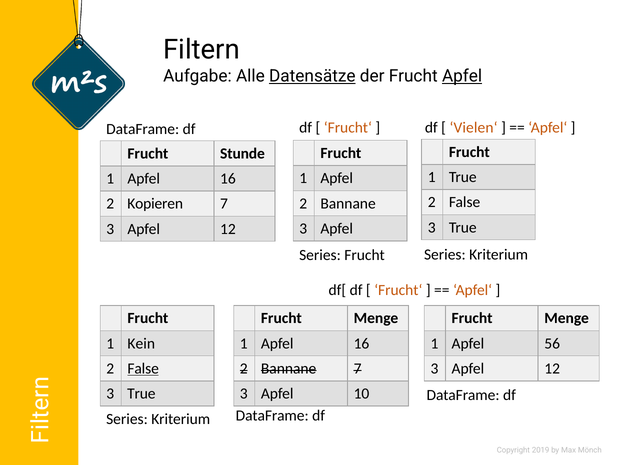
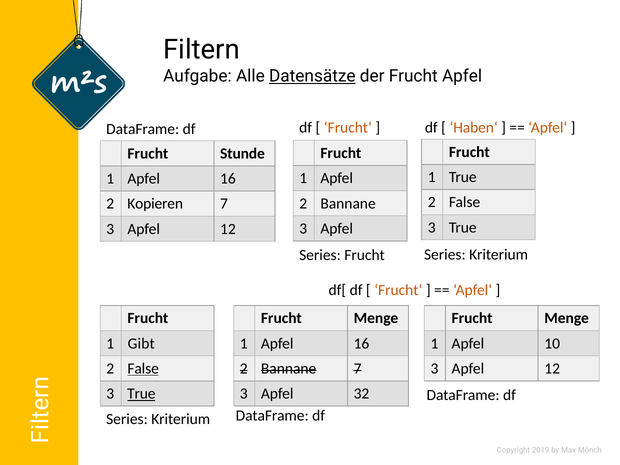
Apfel underline: present -> none (462, 76)
Vielen‘: Vielen‘ -> Haben‘ (474, 128)
Kein: Kein -> Gibt (141, 343)
56: 56 -> 10 (552, 343)
True underline: none -> present (141, 394)
10: 10 -> 32 (361, 394)
